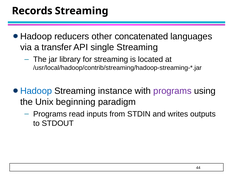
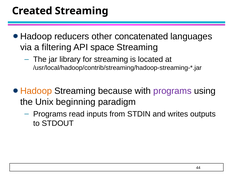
Records: Records -> Created (32, 11)
transfer: transfer -> filtering (57, 47)
single: single -> space (102, 47)
Hadoop colour: blue -> orange (36, 91)
instance: instance -> because (115, 91)
